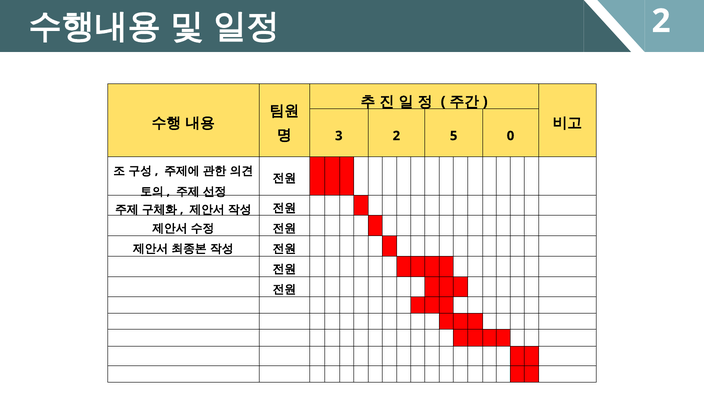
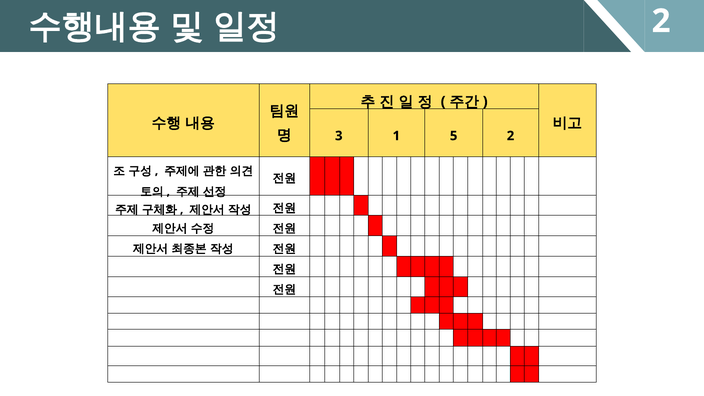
3 2: 2 -> 1 (396, 136)
5 0: 0 -> 2 (511, 136)
